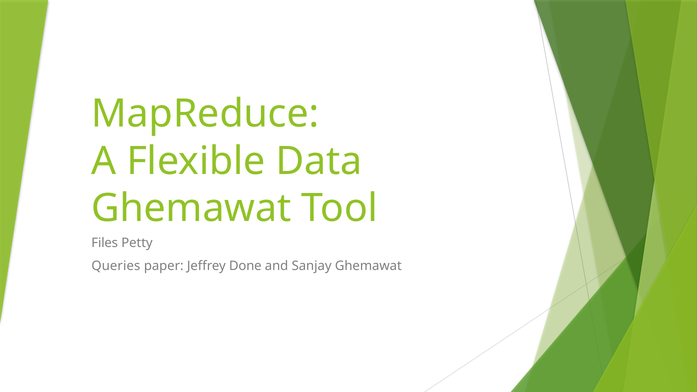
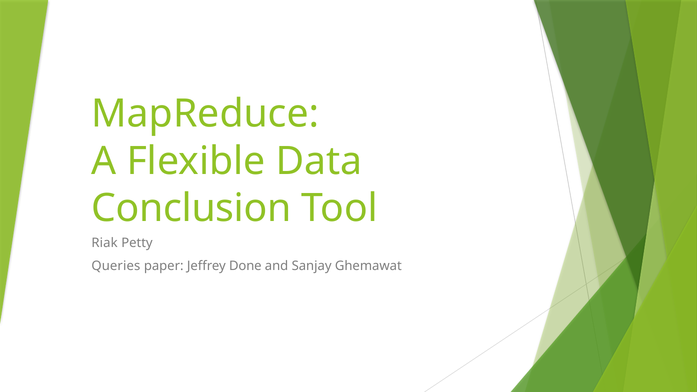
Ghemawat: Ghemawat -> Conclusion (191, 208)
Files: Files -> Riak (105, 243)
